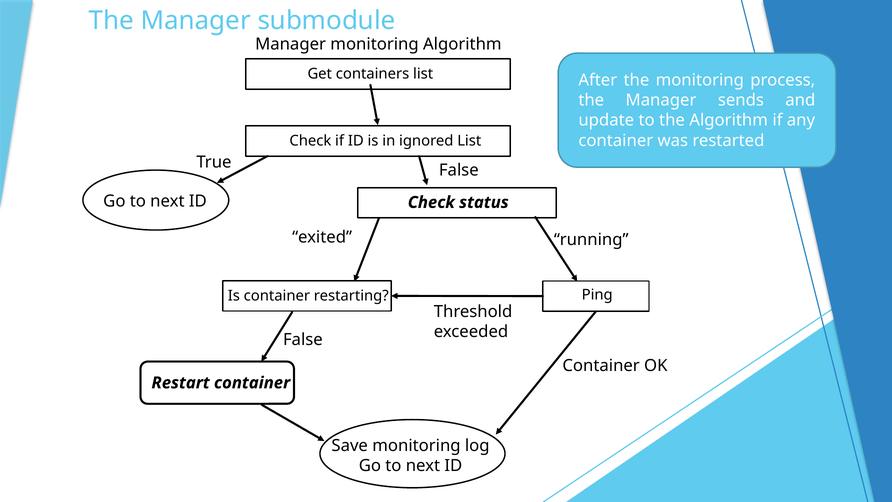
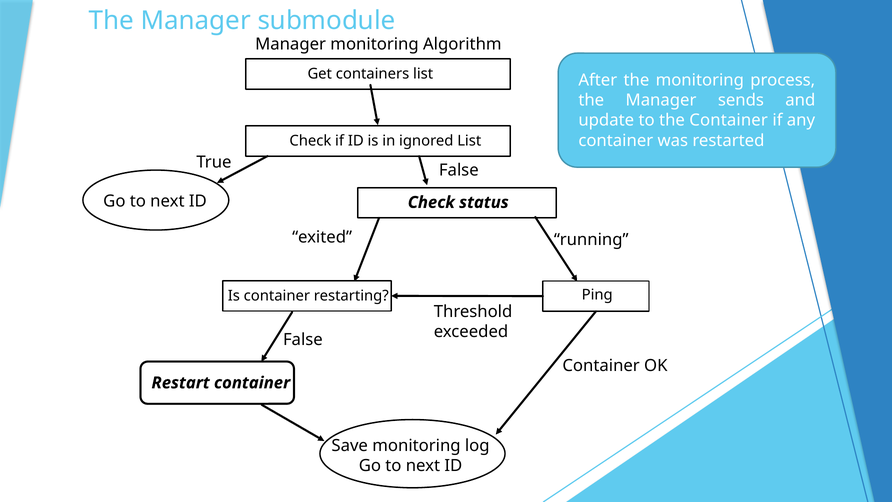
the Algorithm: Algorithm -> Container (729, 120)
